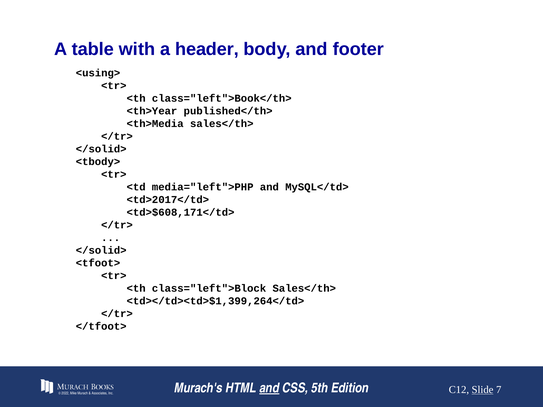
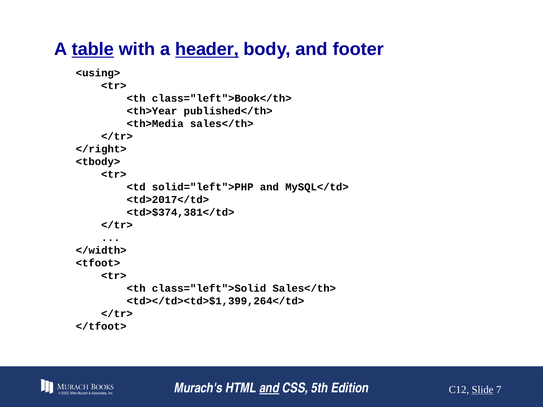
table underline: none -> present (93, 49)
header underline: none -> present (207, 49)
</solid>: </solid> -> </right> (101, 149)
media="left">PHP: media="left">PHP -> solid="left">PHP (203, 187)
<td>$608,171</td>: <td>$608,171</td> -> <td>$374,381</td> (181, 213)
</solid>: </solid> -> </width> (101, 251)
class="left">Block: class="left">Block -> class="left">Solid (209, 289)
